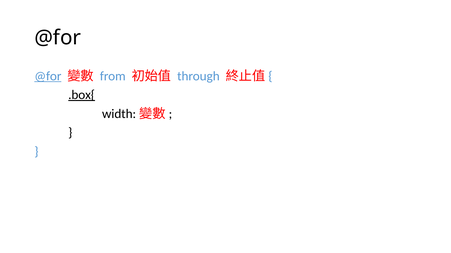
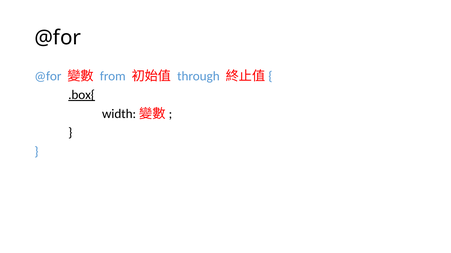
@for underline: present -> none (48, 76)
